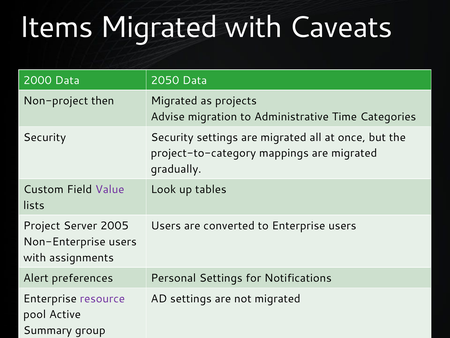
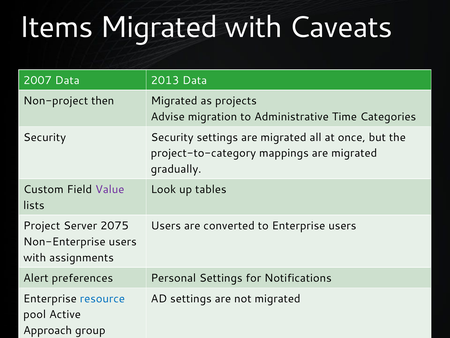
2000: 2000 -> 2007 (38, 80)
2050: 2050 -> 2013 (165, 80)
2005: 2005 -> 2075 (114, 226)
resource colour: purple -> blue (102, 298)
Summary: Summary -> Approach (48, 330)
